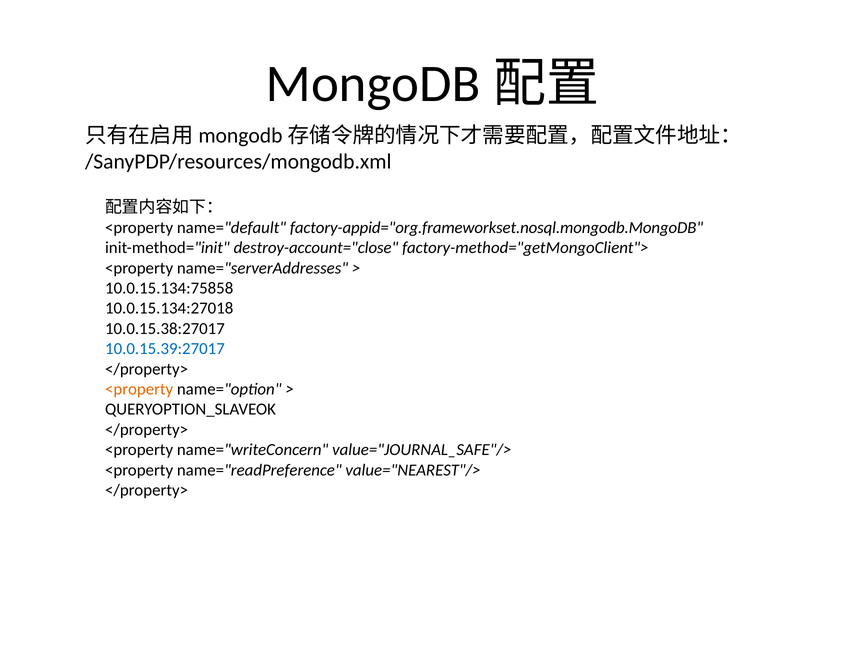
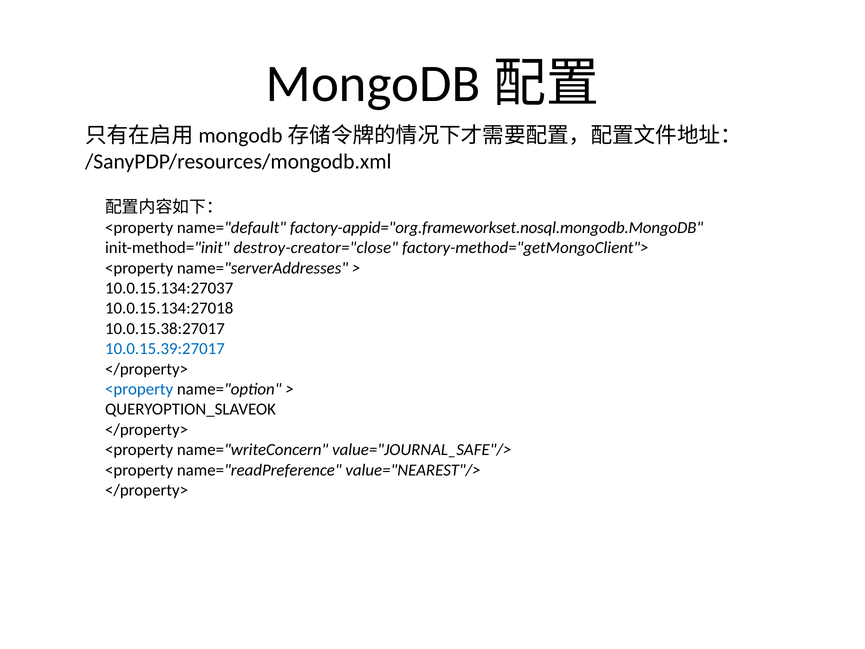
destroy-account="close: destroy-account="close -> destroy-creator="close (316, 248)
10.0.15.134:75858: 10.0.15.134:75858 -> 10.0.15.134:27037 (169, 288)
<property colour: orange -> blue (139, 389)
